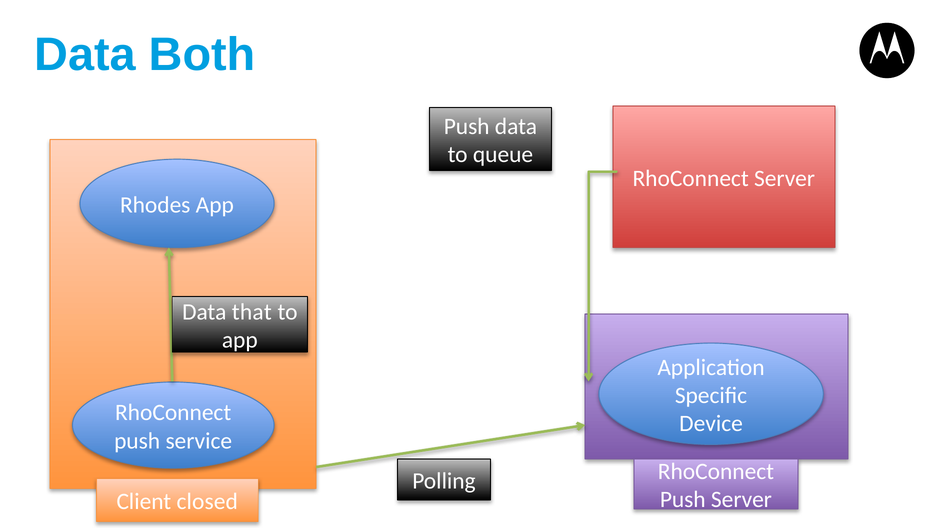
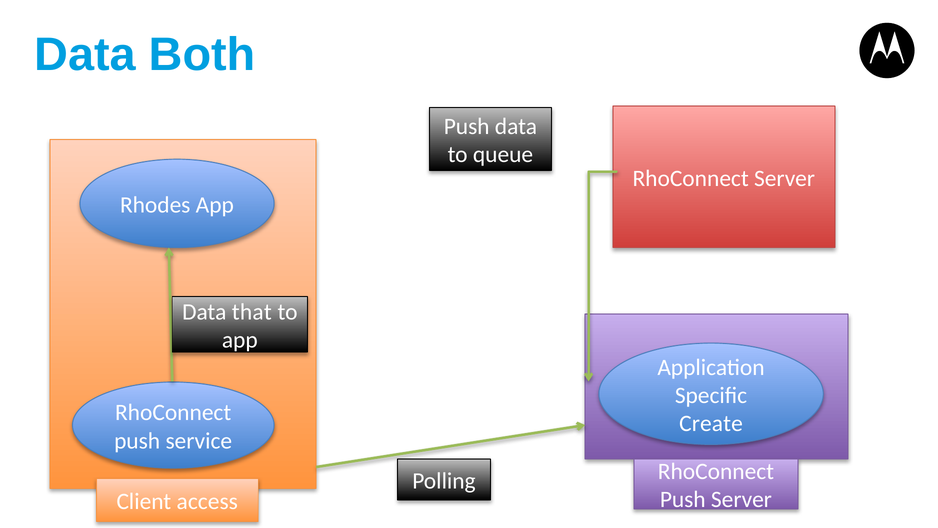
Device: Device -> Create (711, 423)
closed: closed -> access (207, 501)
